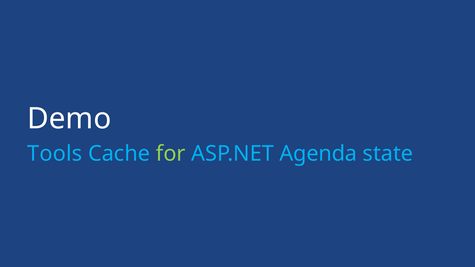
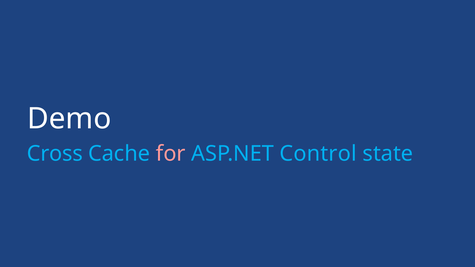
Tools: Tools -> Cross (55, 154)
for colour: light green -> pink (171, 154)
Agenda: Agenda -> Control (318, 154)
